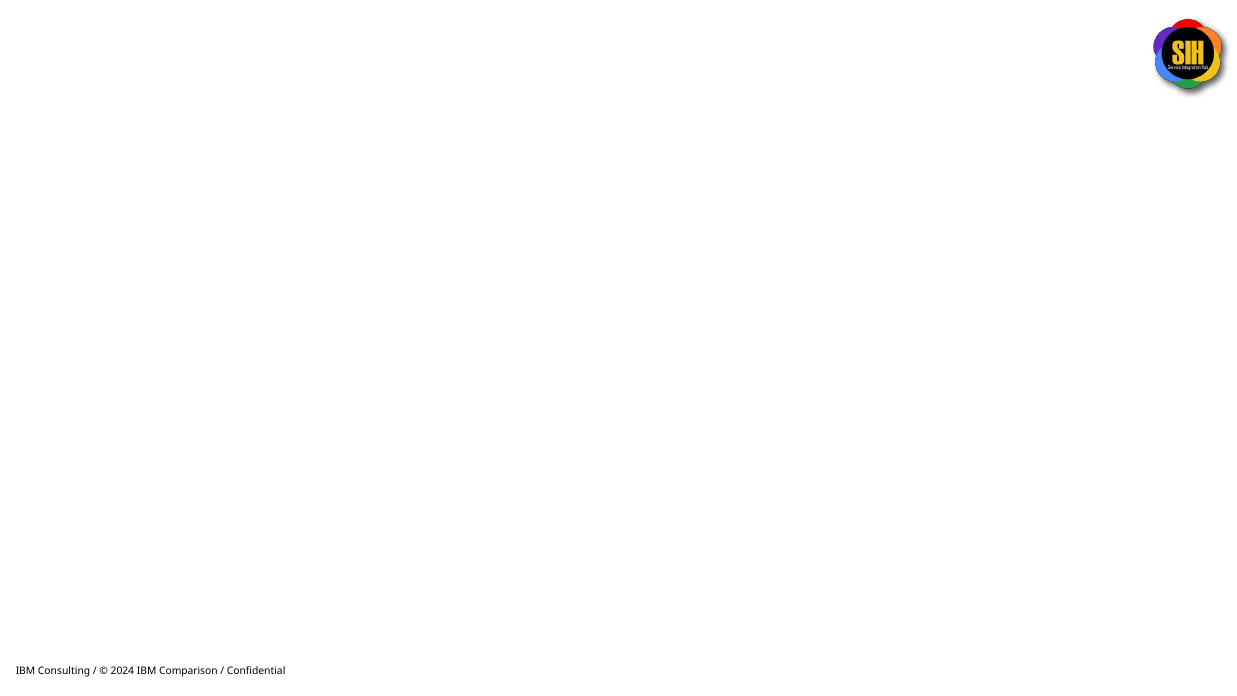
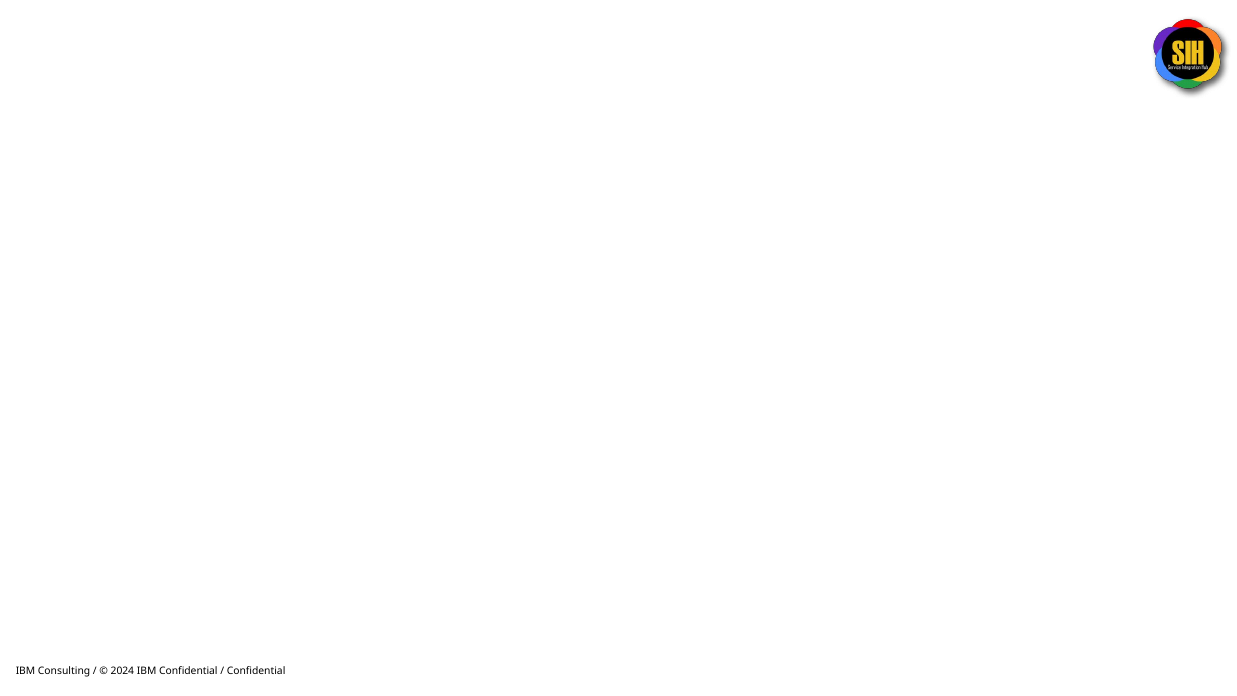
IBM Comparison: Comparison -> Confidential (188, 671)
